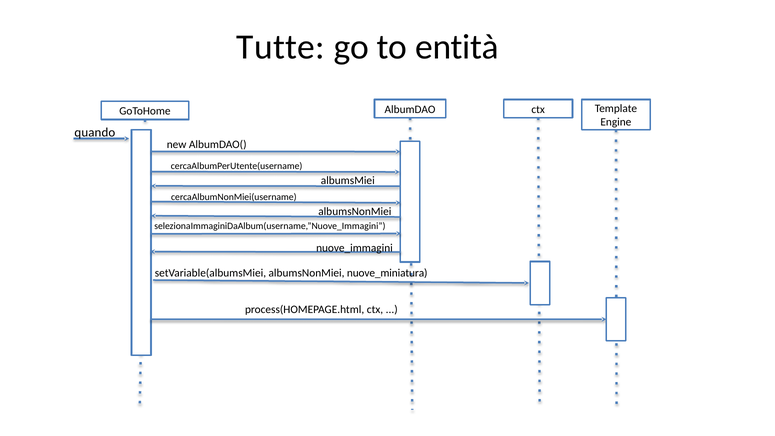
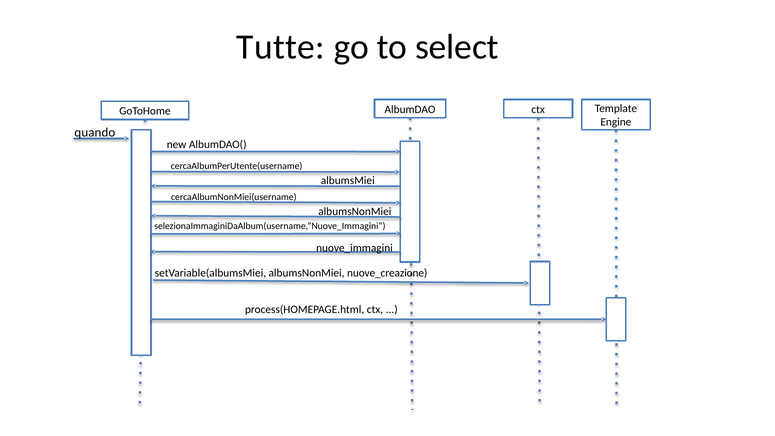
entità: entità -> select (457, 47)
nuove_miniatura: nuove_miniatura -> nuove_creazione (387, 273)
